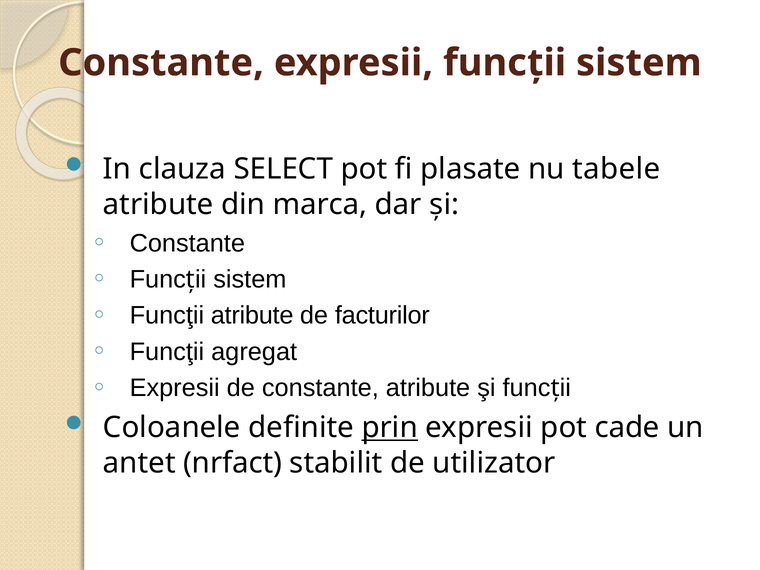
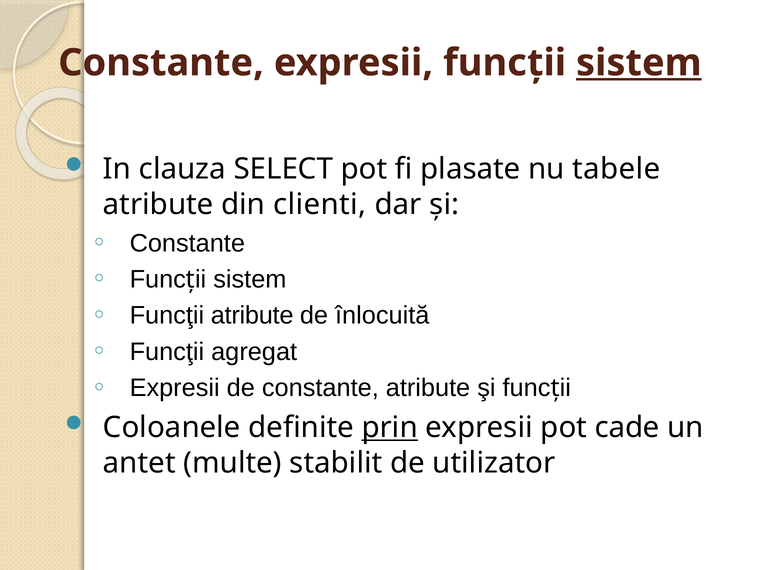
sistem underline: none -> present (639, 63)
marca: marca -> clienti (320, 205)
facturilor: facturilor -> înlocuită (382, 316)
nrfact: nrfact -> multe (233, 463)
